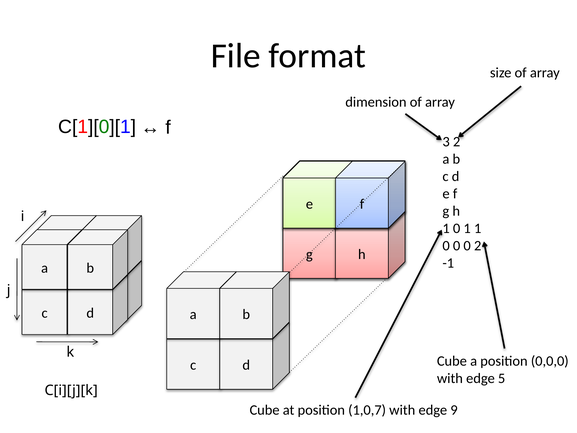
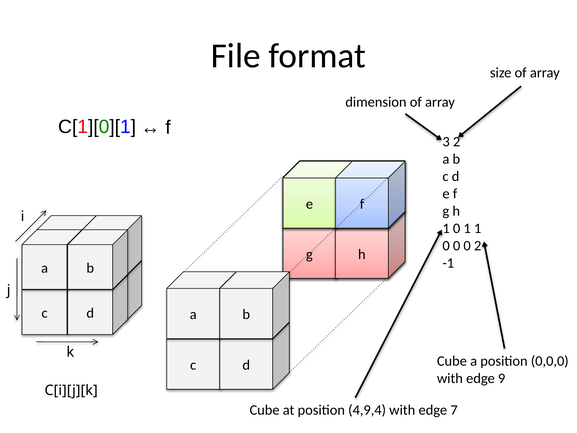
5: 5 -> 9 (502, 378)
1,0,7: 1,0,7 -> 4,9,4 (367, 410)
9: 9 -> 7 (454, 410)
